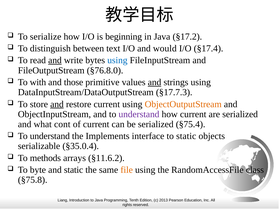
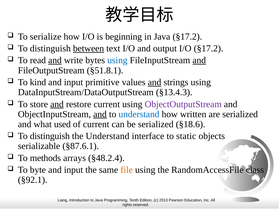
between underline: none -> present (89, 49)
would: would -> output (165, 49)
I/O §17.4: §17.4 -> §17.2 (209, 49)
and underline: none -> present (199, 60)
§76.8.0: §76.8.0 -> §51.8.1 (105, 70)
with: with -> kind (38, 82)
those: those -> input (74, 82)
§17.7.3: §17.7.3 -> §13.4.3 (174, 92)
ObjectOutputStream colour: orange -> purple (183, 104)
and underline: none -> present (100, 114)
understand colour: purple -> blue (139, 114)
how current: current -> written (193, 114)
cont: cont -> used (62, 124)
§75.4: §75.4 -> §18.6 (191, 124)
understand: understand -> distinguish (50, 136)
the Implements: Implements -> Understand (108, 136)
§35.0.4: §35.0.4 -> §87.6.1 (81, 146)
§11.6.2: §11.6.2 -> §48.2.4 (106, 158)
static: static -> input (74, 170)
§75.8: §75.8 -> §92.1 (33, 180)
